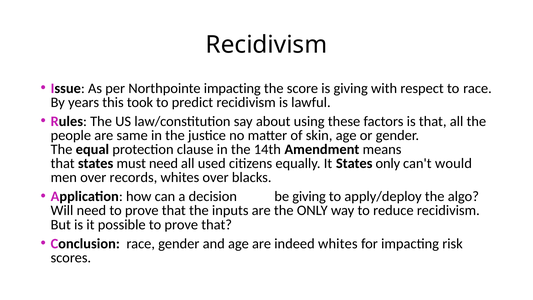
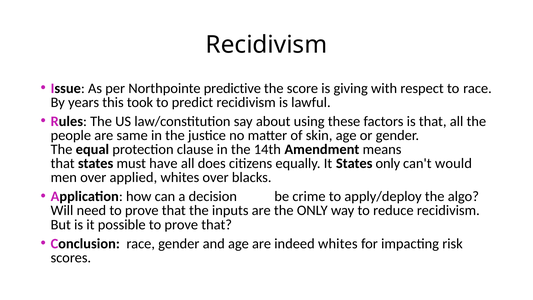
Northpointe impacting: impacting -> predictive (232, 88)
must need: need -> have (163, 163)
used: used -> does (212, 163)
records: records -> applied (133, 177)
be giving: giving -> crime (309, 196)
